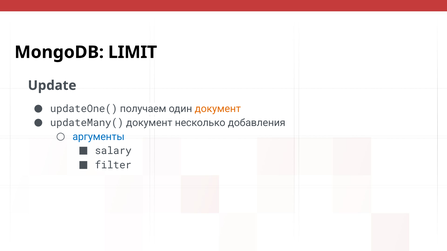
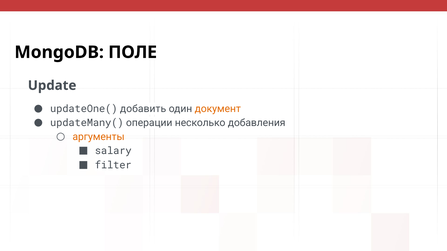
LIMIT: LIMIT -> ПОЛЕ (133, 52)
получаем: получаем -> добавить (143, 109)
updateMany( документ: документ -> операции (149, 123)
аргументы colour: blue -> orange (99, 137)
